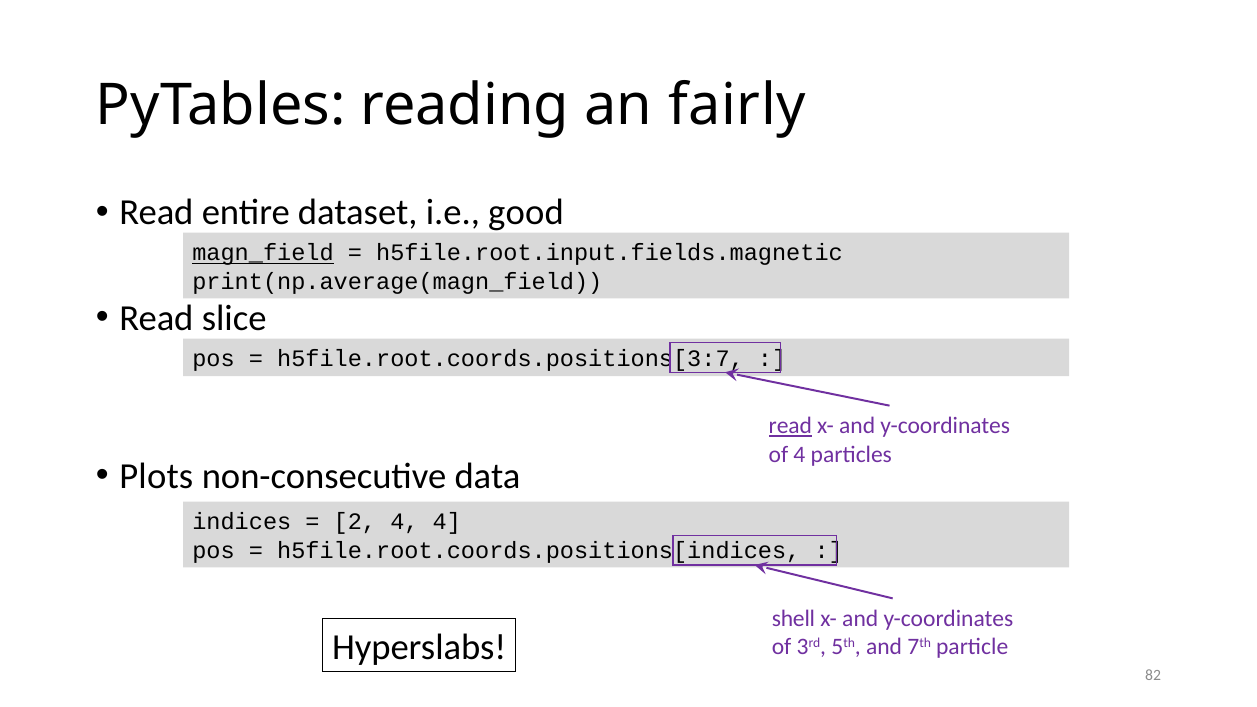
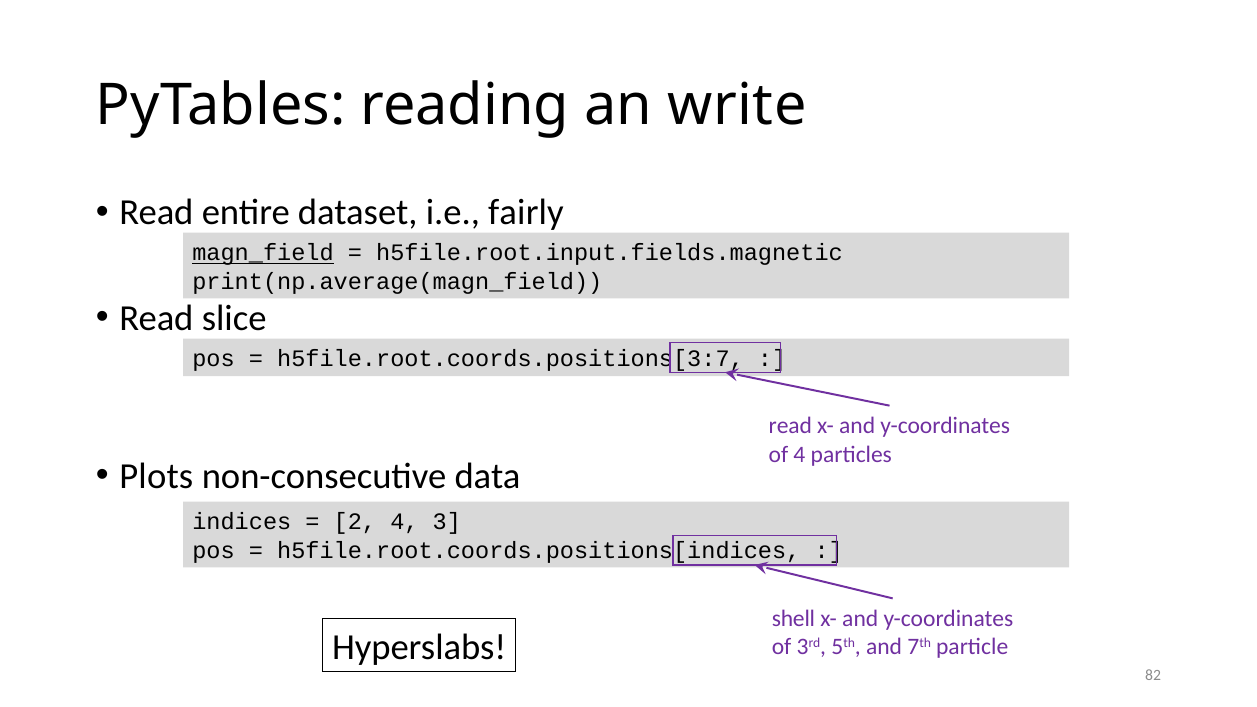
fairly: fairly -> write (737, 106)
good: good -> fairly (526, 213)
read underline: present -> none (790, 426)
4 4: 4 -> 3 (447, 522)
